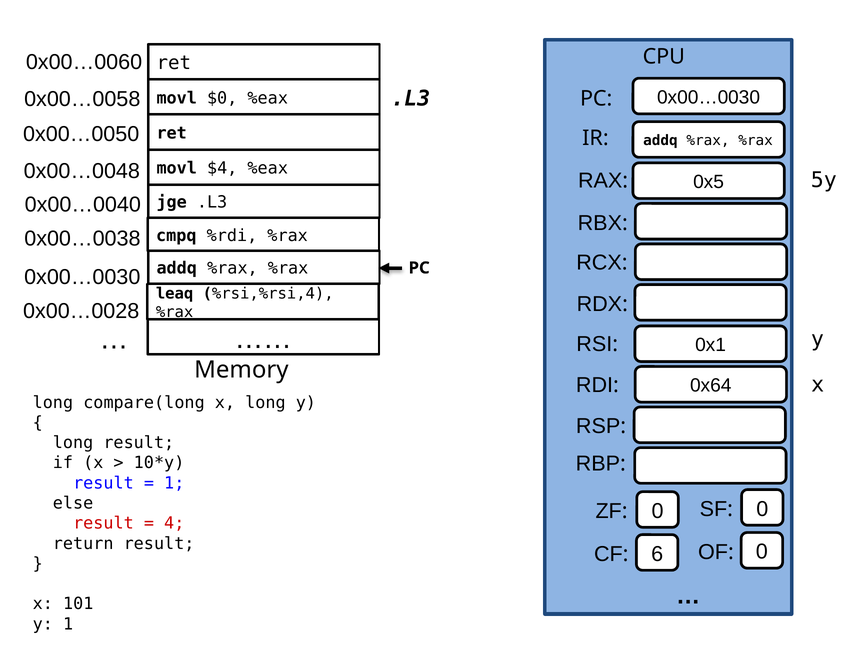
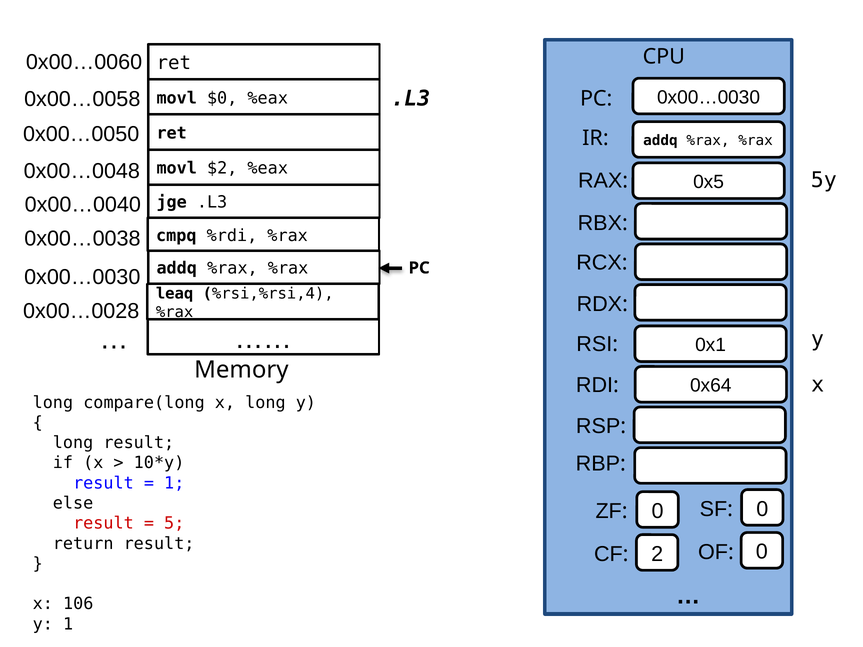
$4: $4 -> $2 (222, 168)
4: 4 -> 5 (174, 524)
6: 6 -> 2 (657, 554)
101: 101 -> 106 (78, 604)
